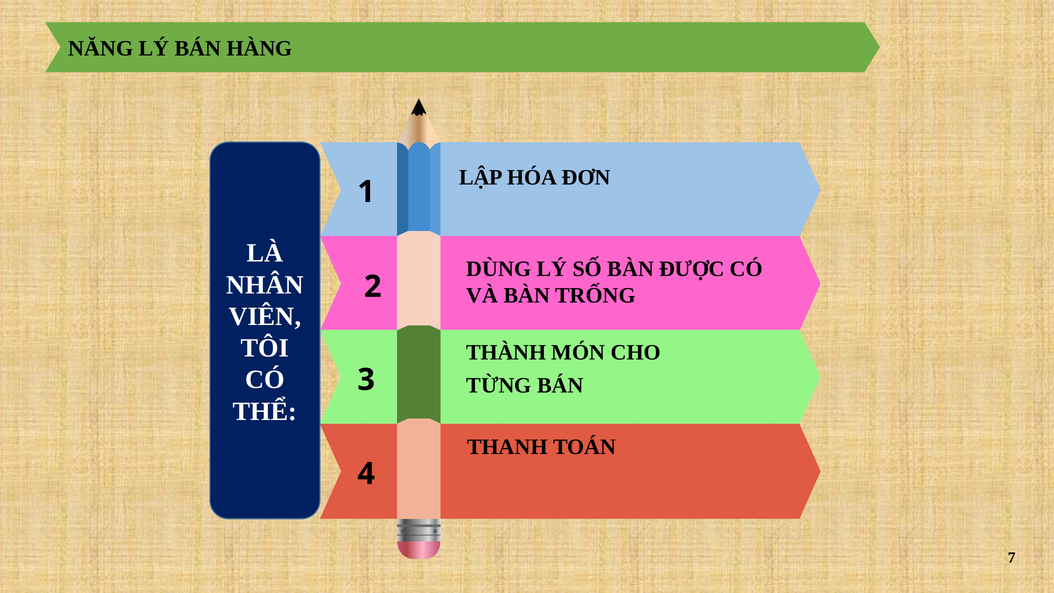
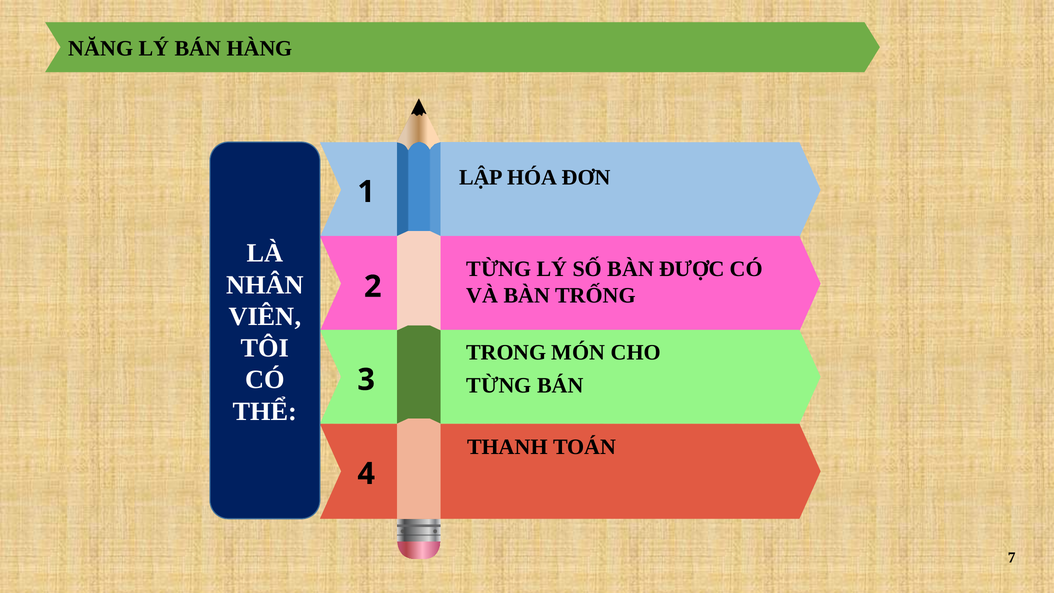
DÙNG: DÙNG -> TỪNG (499, 269)
THÀNH: THÀNH -> TRONG (506, 352)
